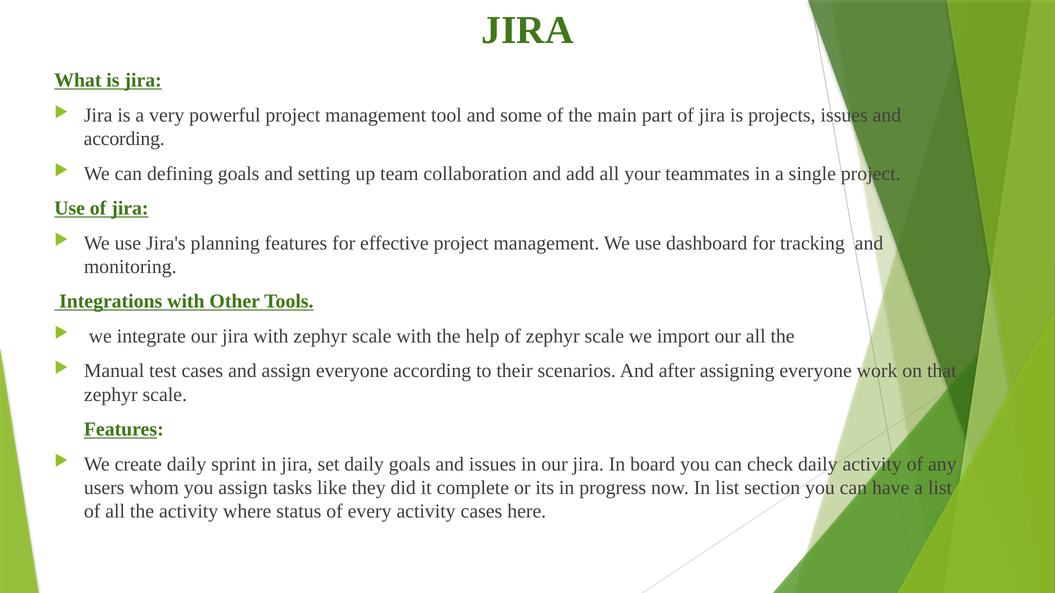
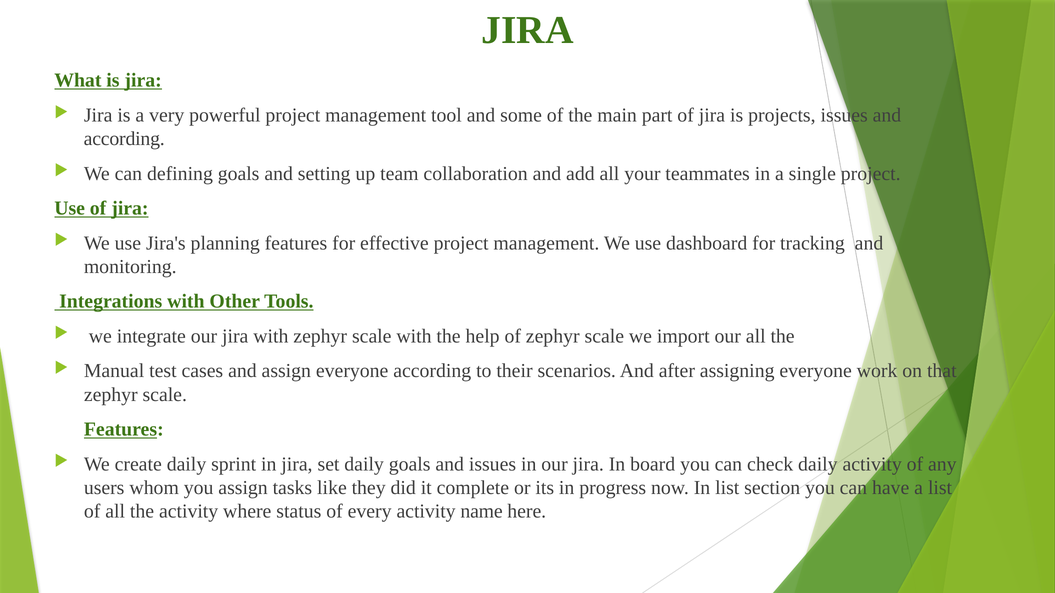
activity cases: cases -> name (482, 512)
